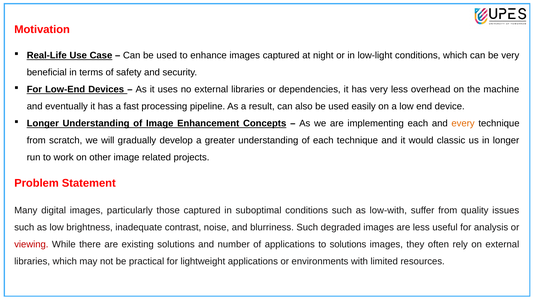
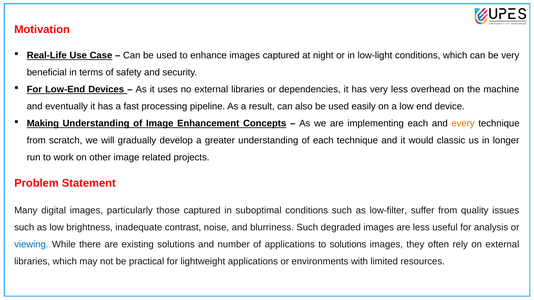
Longer: Longer -> Making (43, 124)
low-with: low-with -> low-filter (388, 211)
viewing colour: red -> blue (31, 245)
